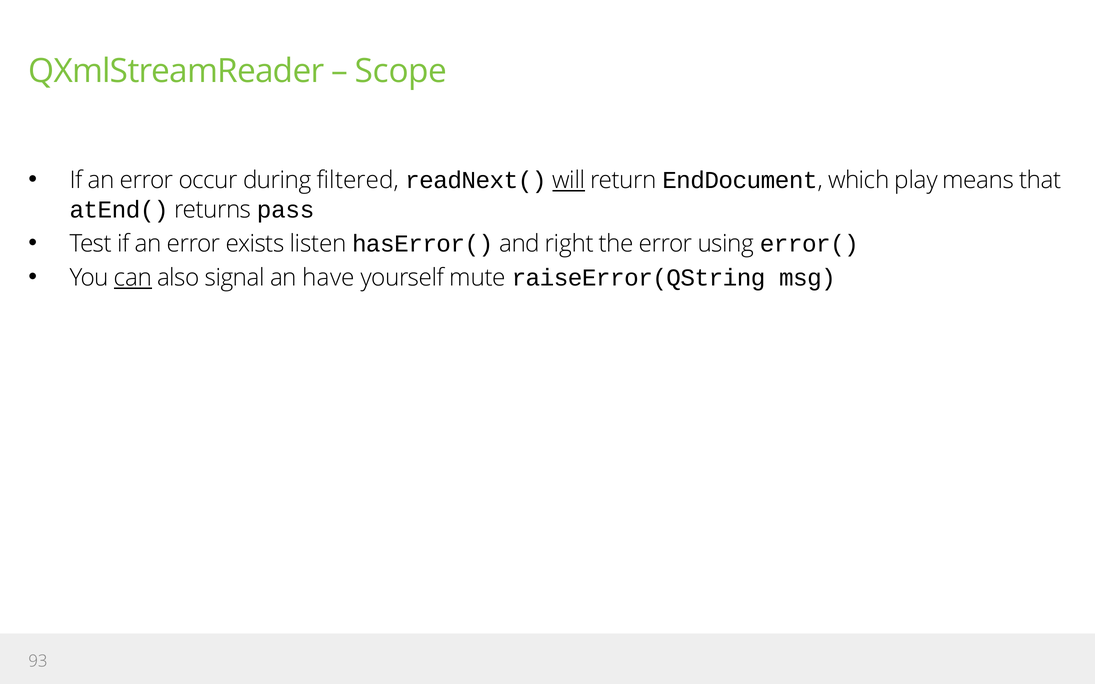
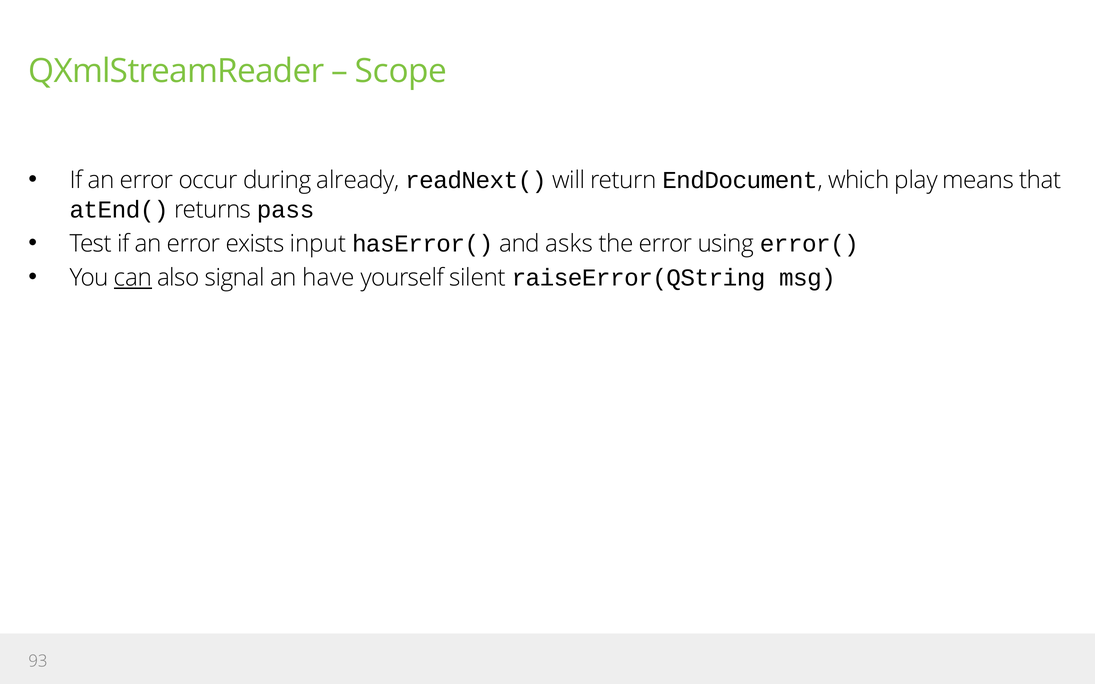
filtered: filtered -> already (358, 180)
will underline: present -> none (569, 180)
listen: listen -> input (318, 244)
right: right -> asks (569, 244)
mute: mute -> silent (478, 278)
